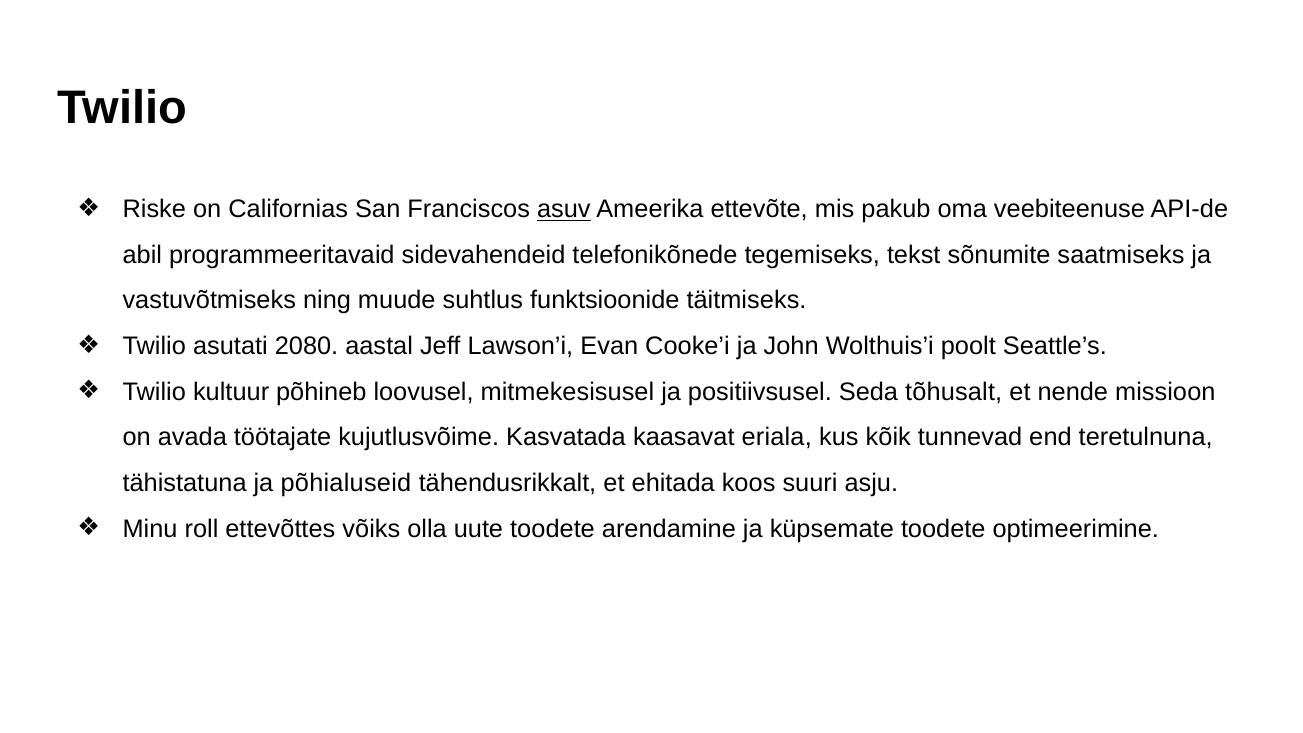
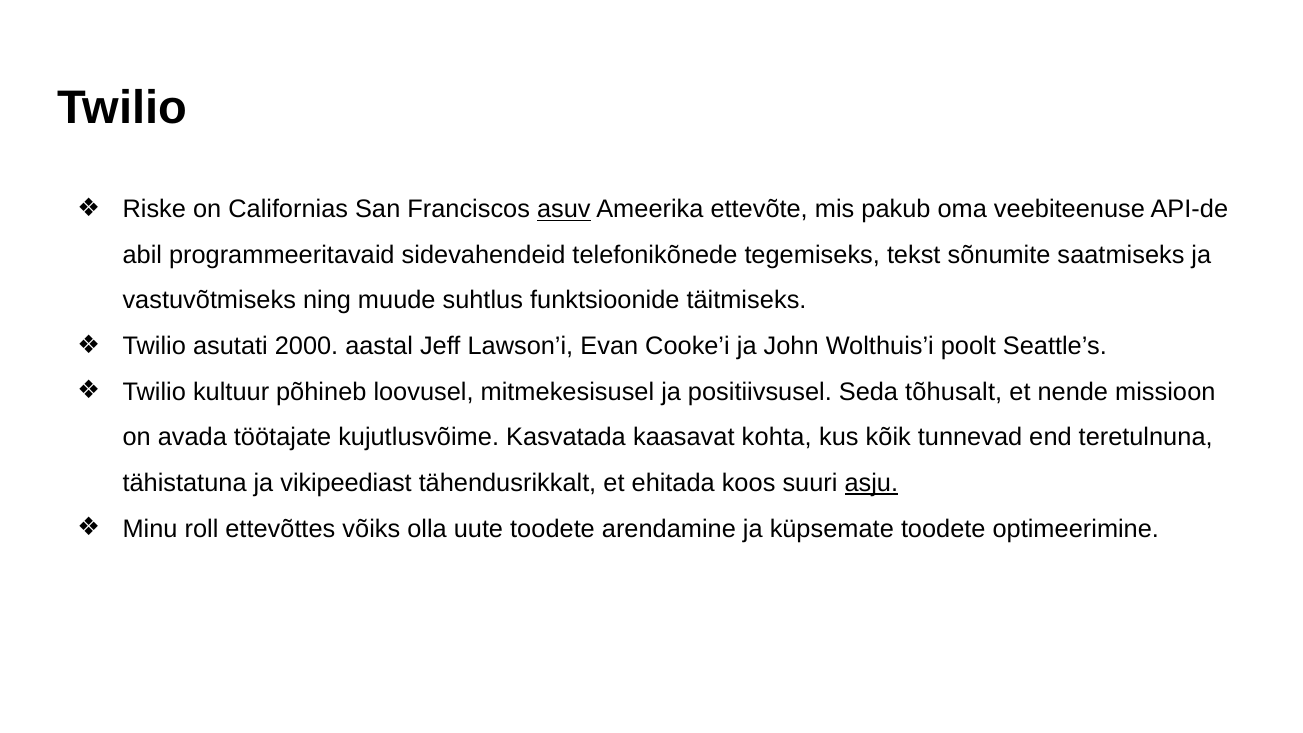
2080: 2080 -> 2000 (307, 346)
eriala: eriala -> kohta (777, 437)
põhialuseid: põhialuseid -> vikipeediast (346, 483)
asju underline: none -> present (871, 483)
